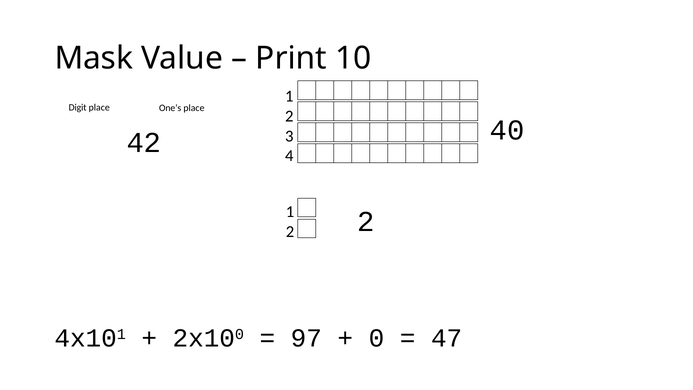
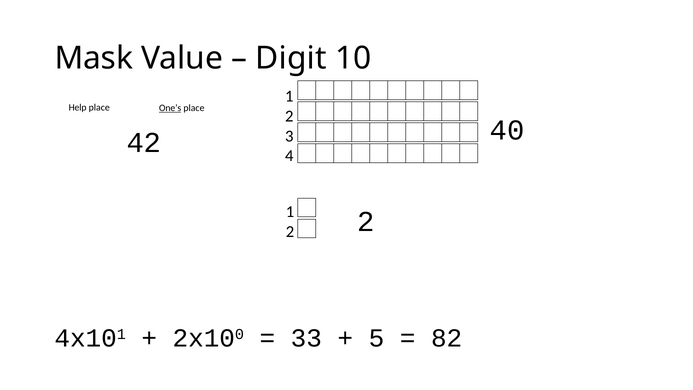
Print: Print -> Digit (291, 58)
Digit: Digit -> Help (78, 107)
One’s underline: none -> present (170, 108)
97: 97 -> 33 (306, 338)
0: 0 -> 5 (376, 338)
47: 47 -> 82 (447, 338)
